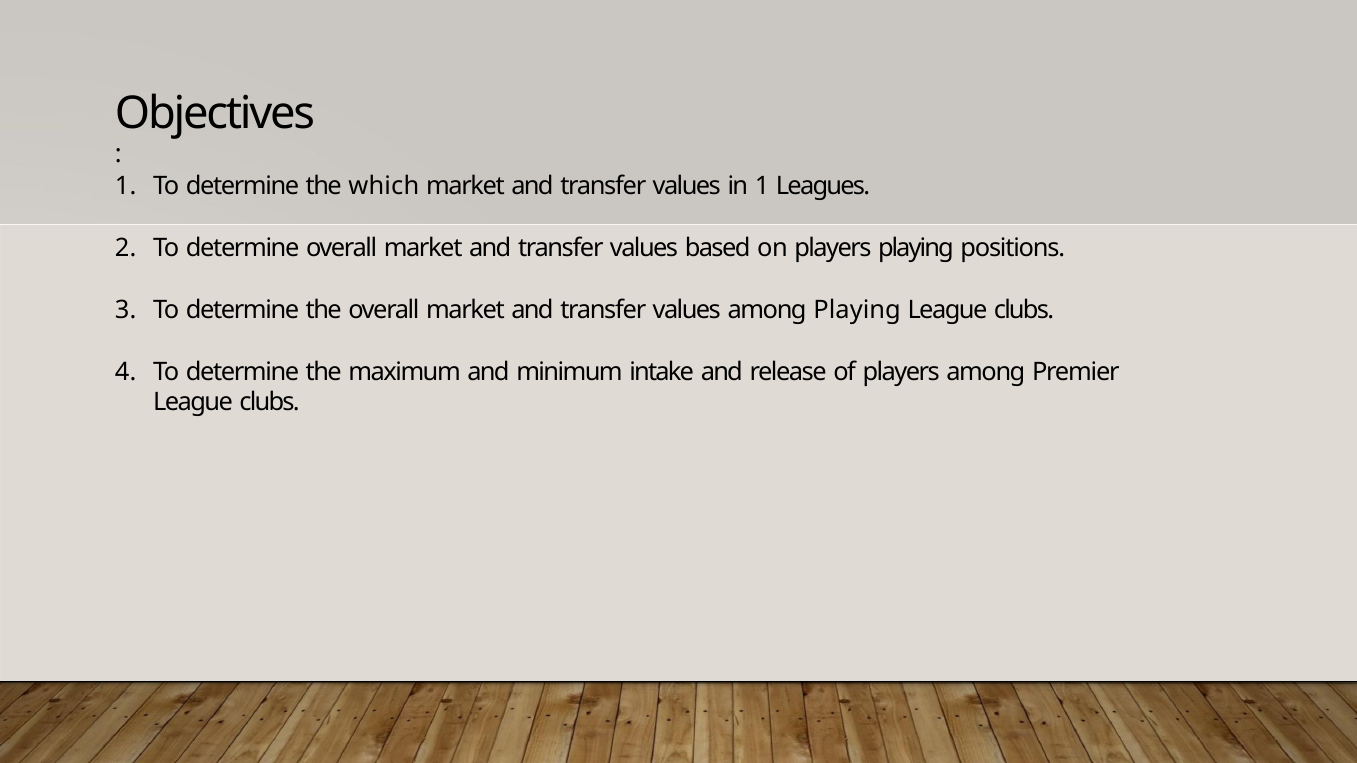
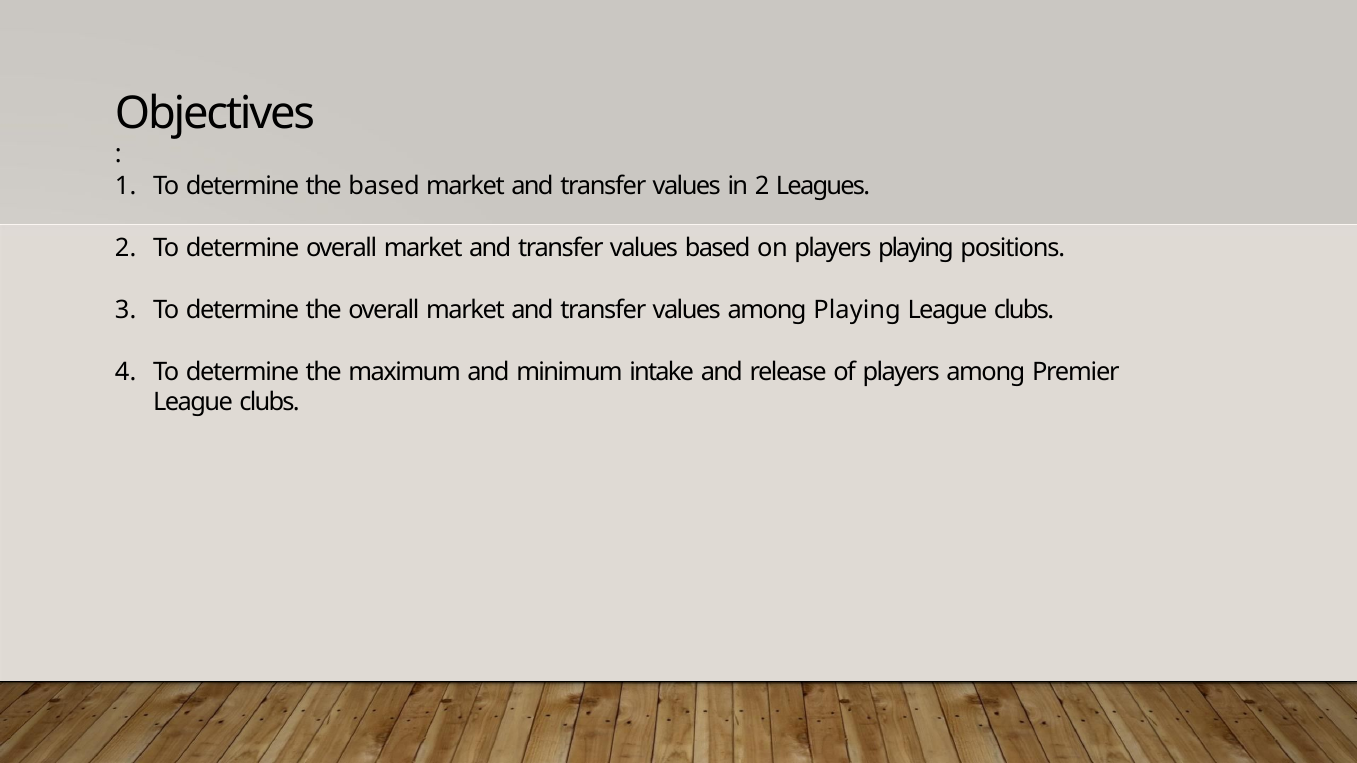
the which: which -> based (384, 186)
in 1: 1 -> 2 (762, 186)
